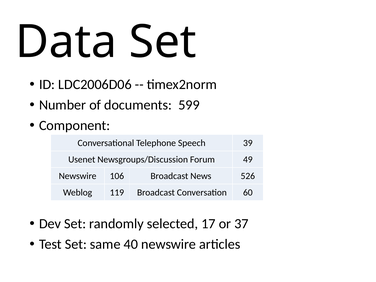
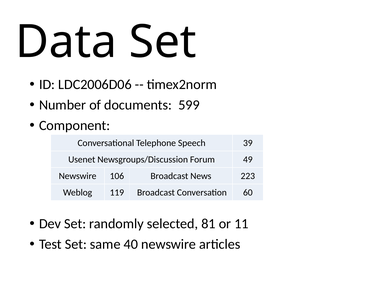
526: 526 -> 223 (248, 176)
17: 17 -> 81 (208, 224)
37: 37 -> 11 (241, 224)
